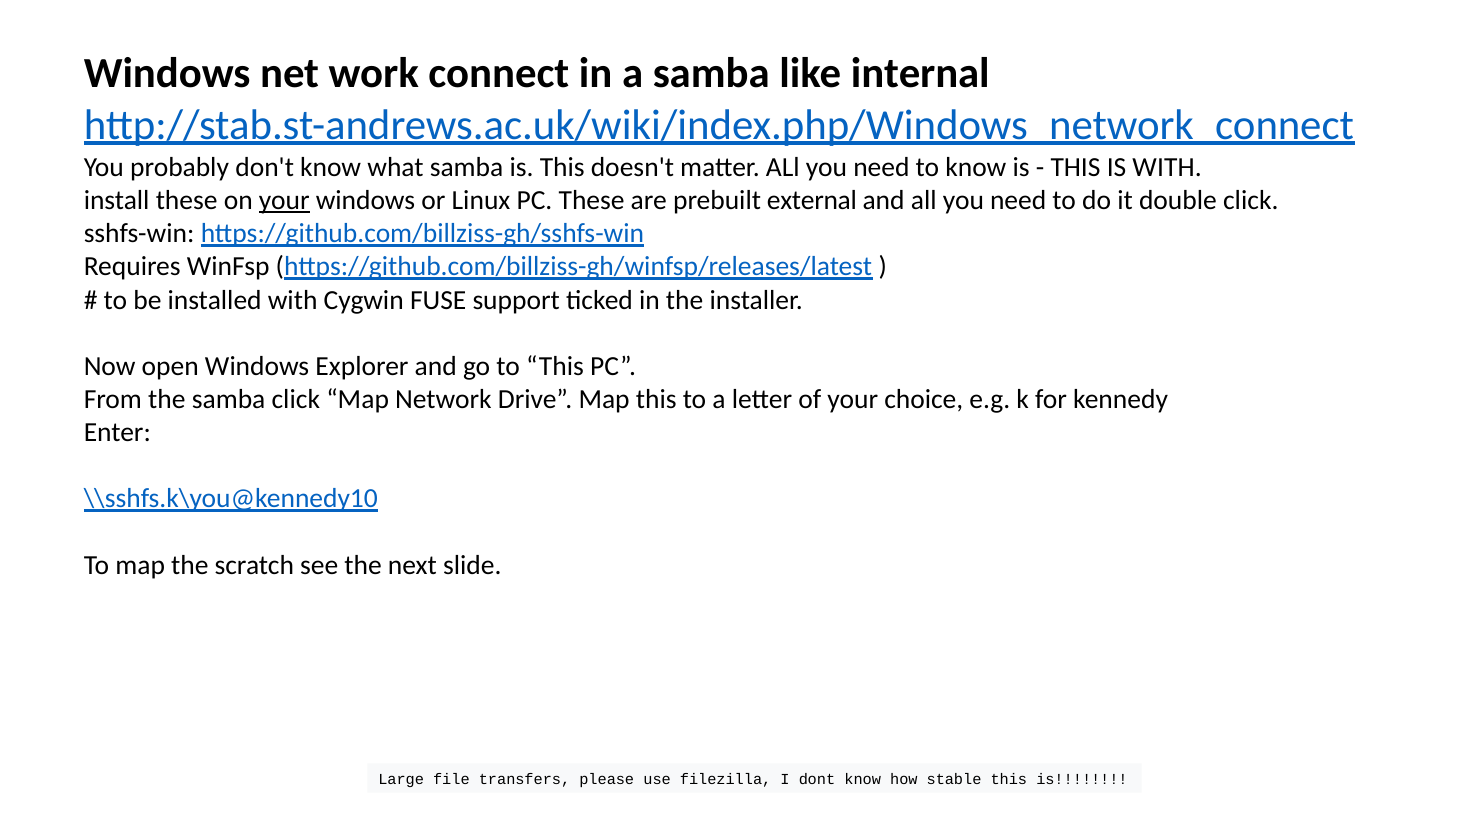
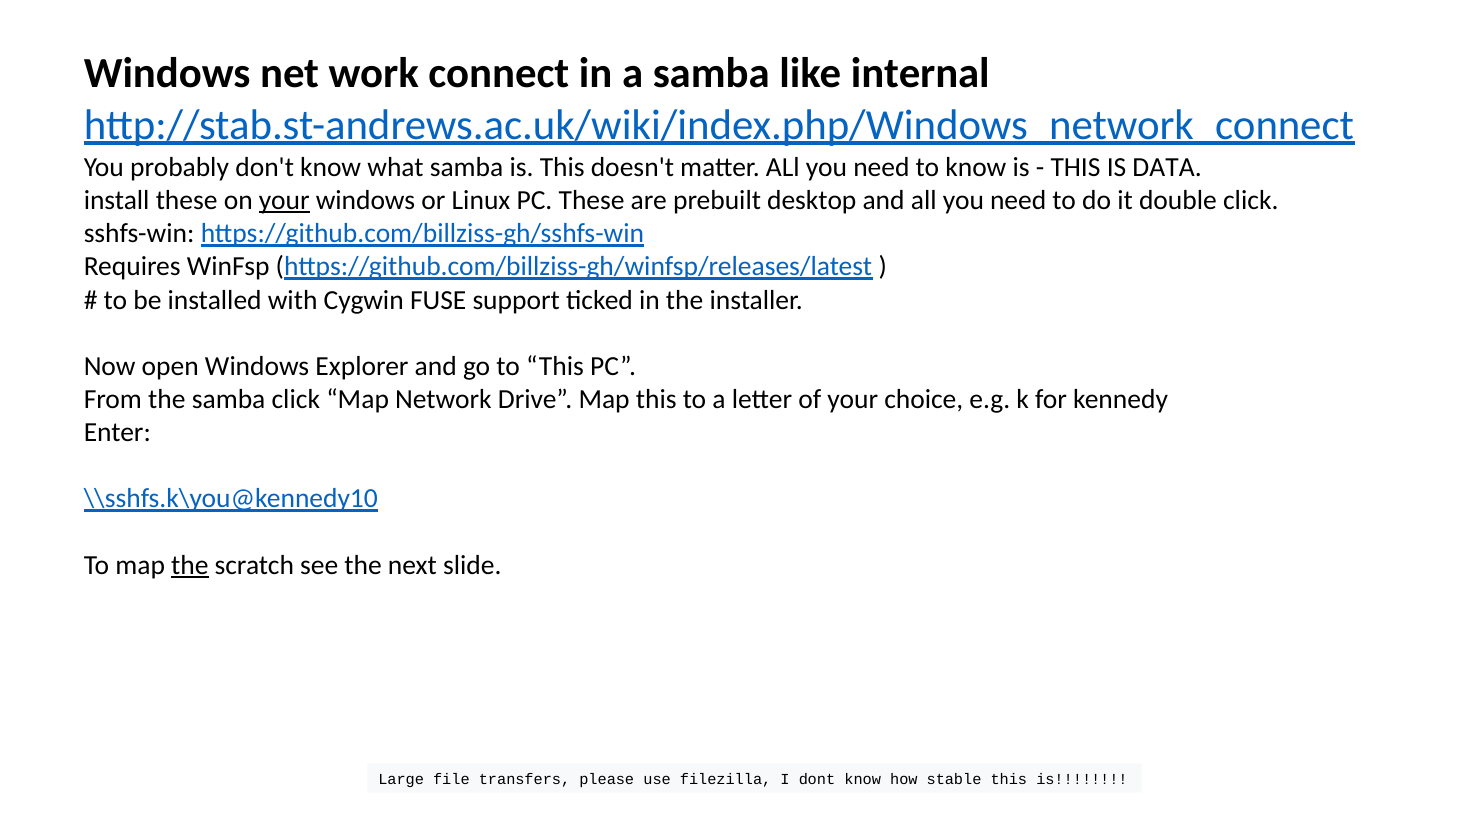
IS WITH: WITH -> DATA (1167, 167)
external: external -> desktop (812, 200)
the underline: none -> present (190, 565)
